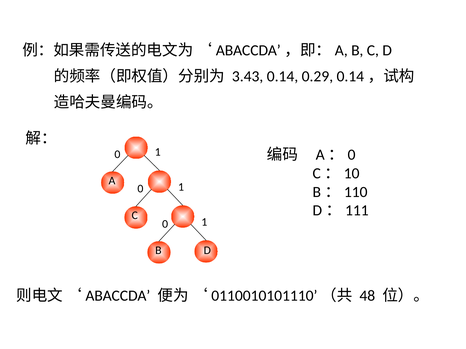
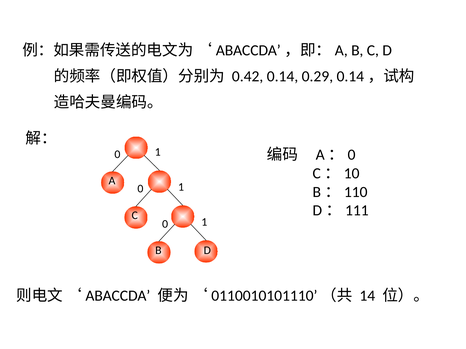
3.43: 3.43 -> 0.42 (248, 77)
48: 48 -> 14 (367, 296)
